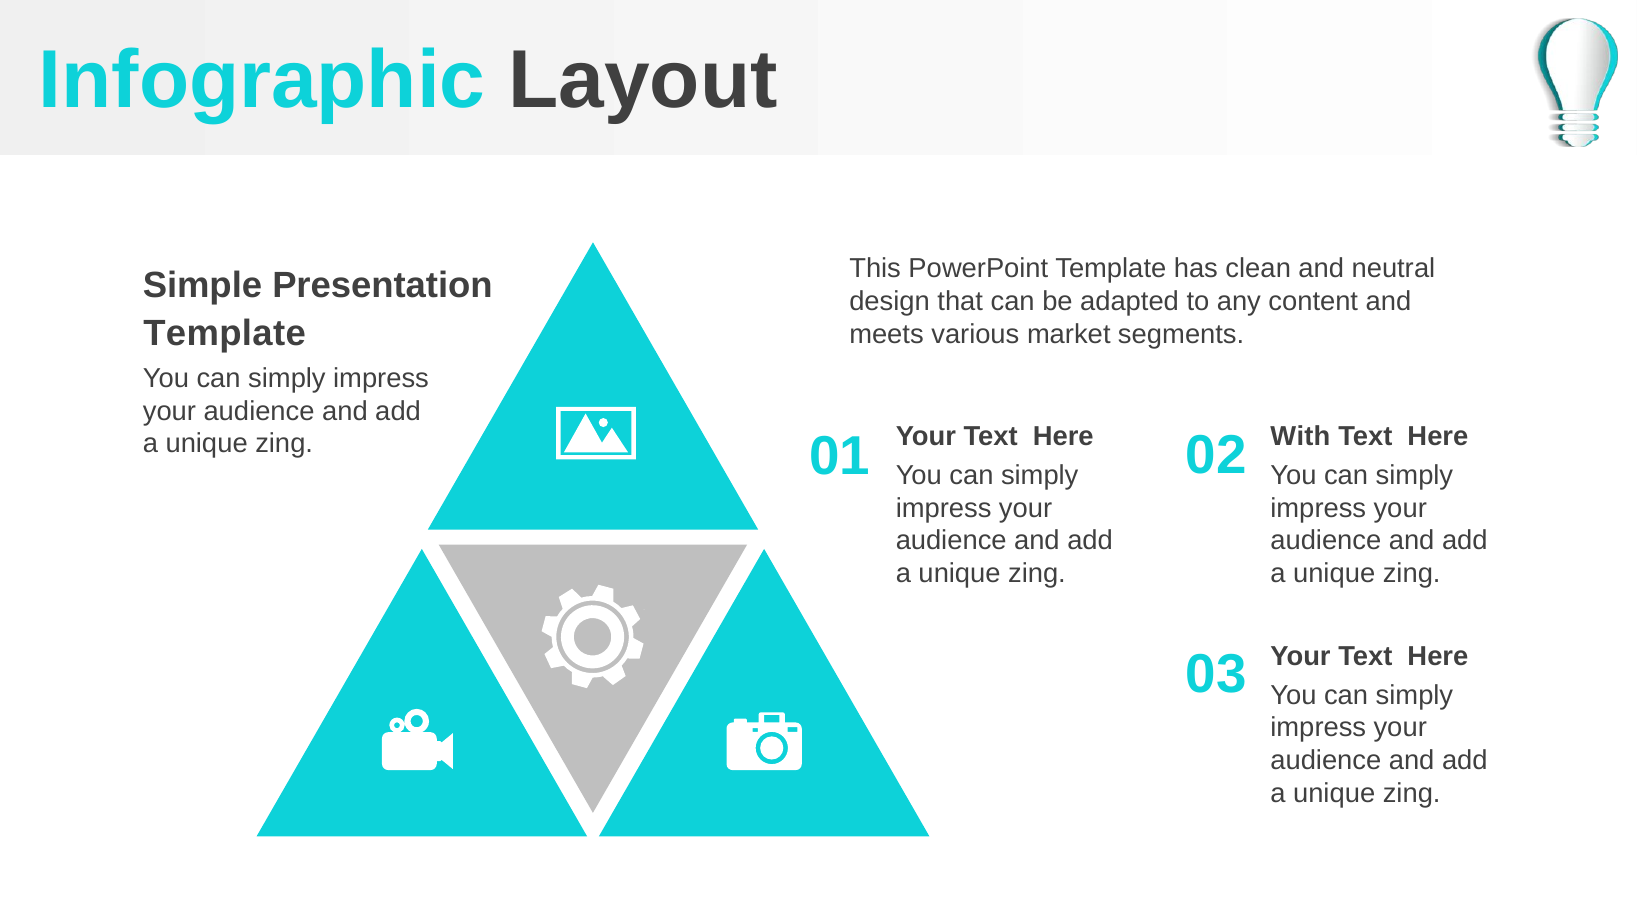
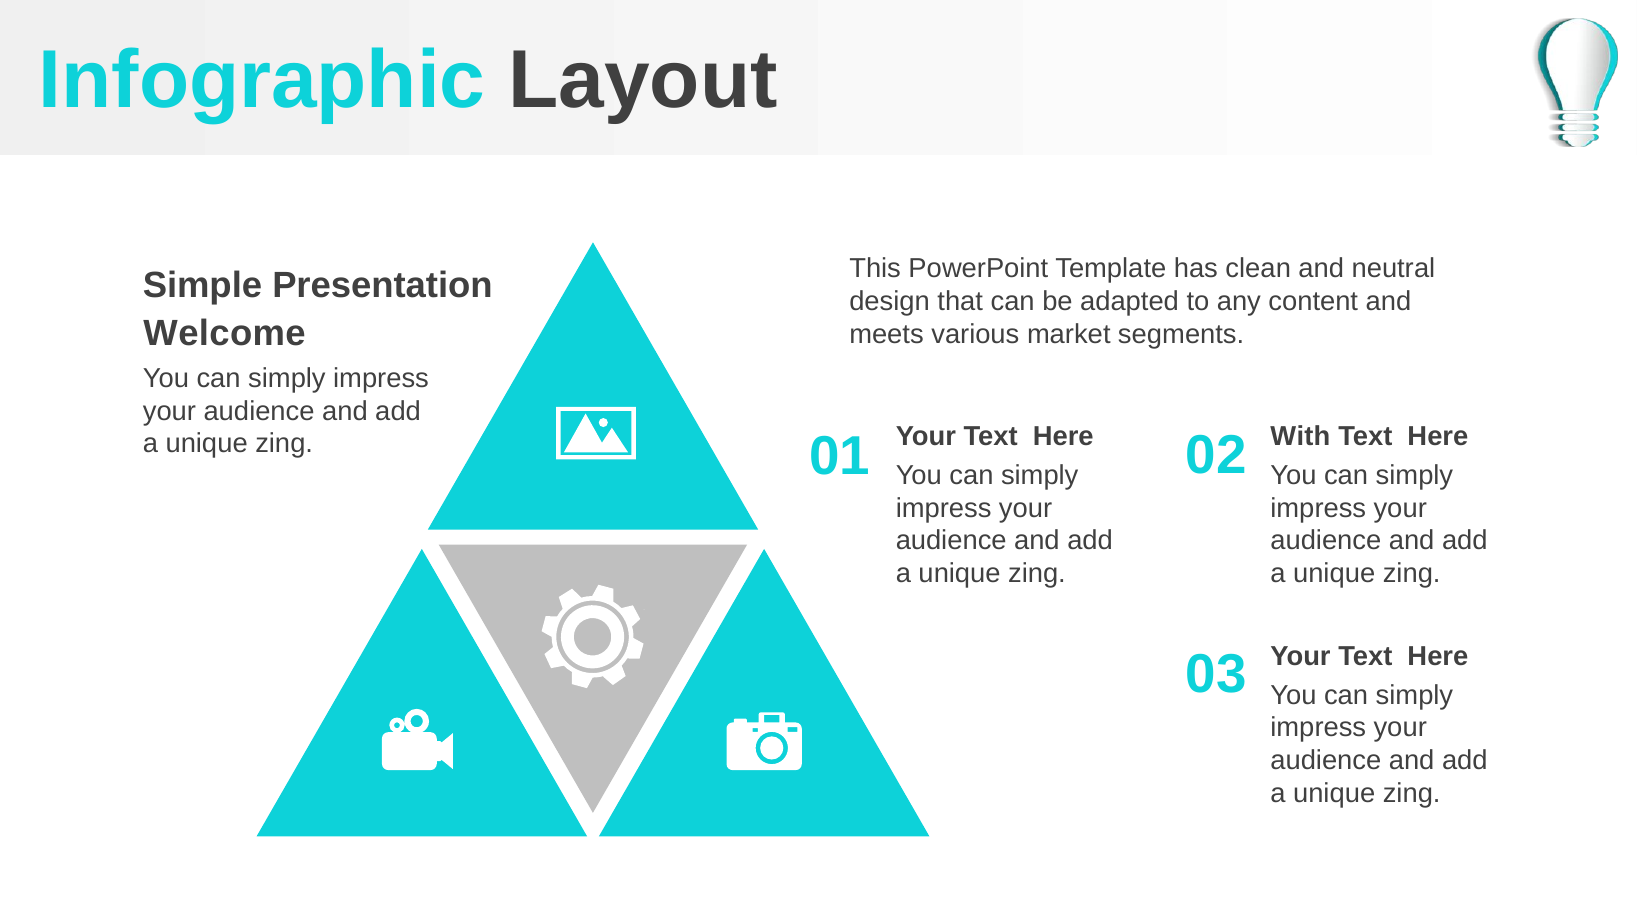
Template: Template -> Welcome (225, 334)
